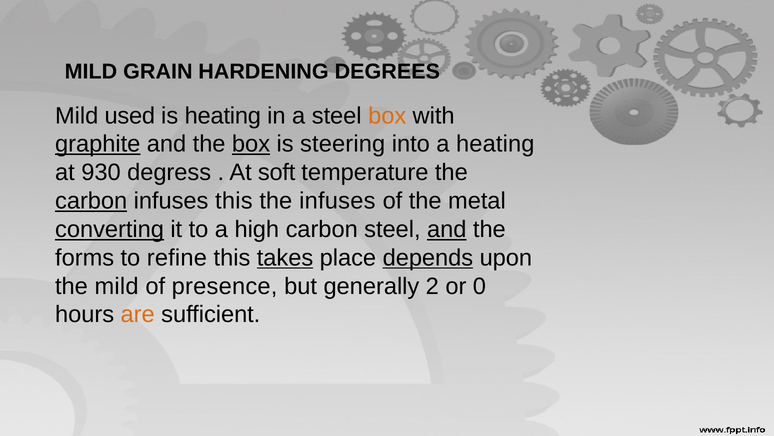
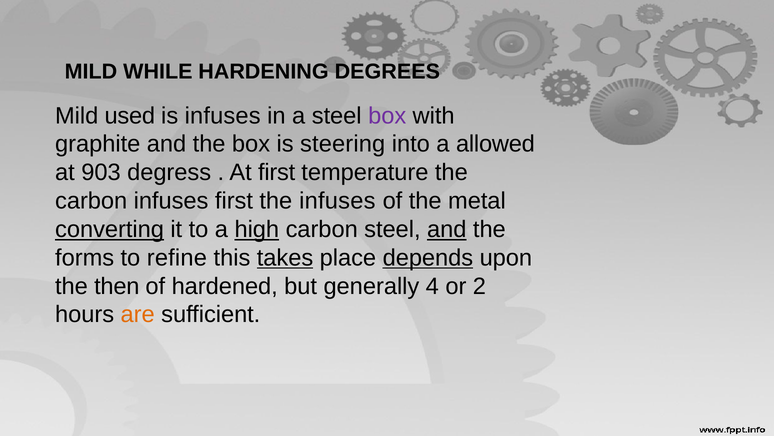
GRAIN: GRAIN -> WHILE (158, 72)
is heating: heating -> infuses (223, 116)
box colour: orange -> purple (387, 116)
graphite underline: present -> none (98, 144)
box underline: present -> none (251, 144)
a heating: heating -> allowed (495, 144)
930: 930 -> 903 (101, 172)
At soft: soft -> first (277, 172)
carbon underline: present -> none (91, 201)
infuses this: this -> first (234, 201)
high underline: none -> present (257, 229)
the mild: mild -> then (117, 286)
presence: presence -> hardened (225, 286)
2: 2 -> 4 (432, 286)
0: 0 -> 2 (479, 286)
